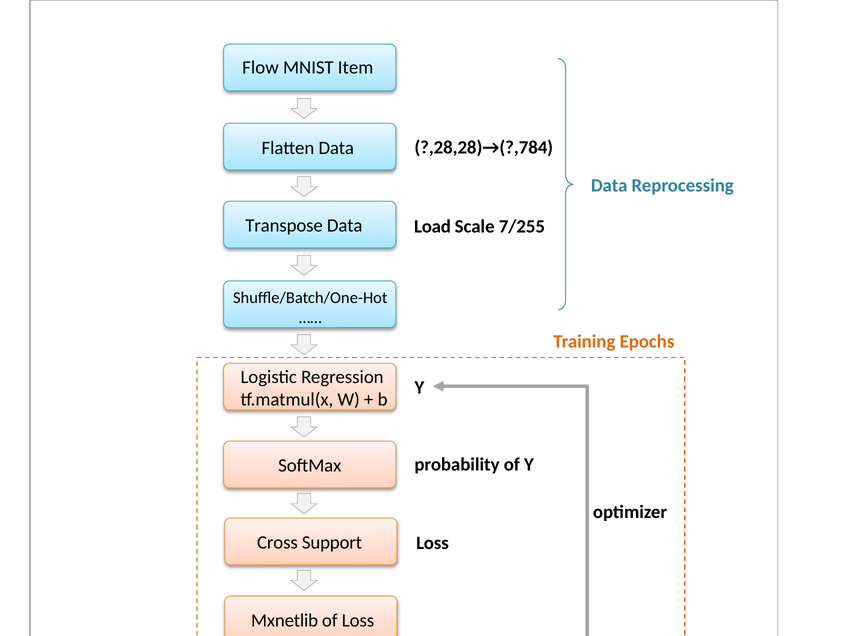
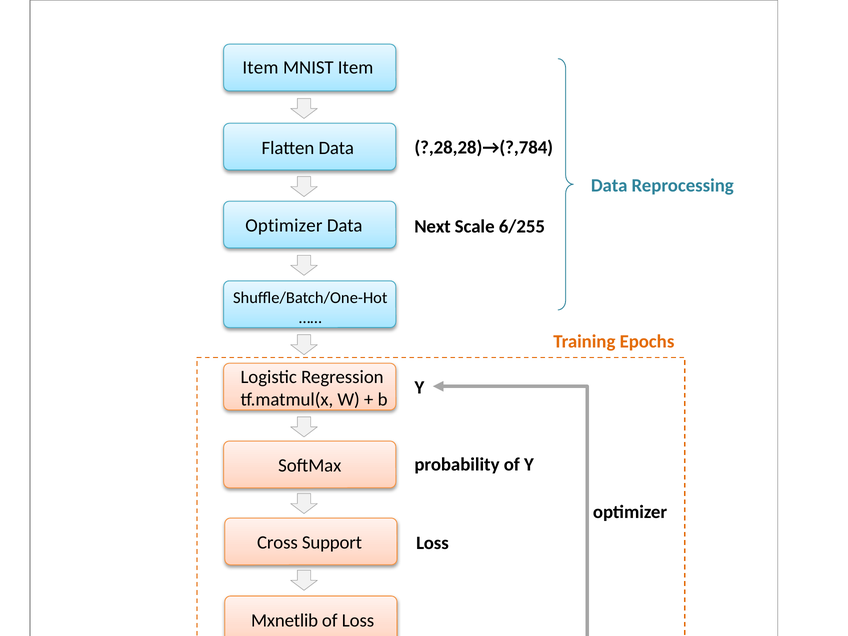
Flow: Flow -> Item (260, 68)
Transpose: Transpose -> Optimizer (284, 226)
Load: Load -> Next (432, 226)
7/255: 7/255 -> 6/255 (522, 226)
